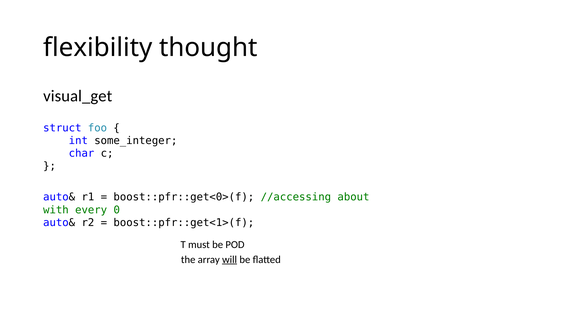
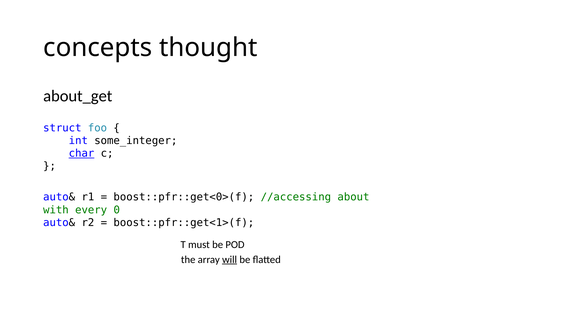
flexibility: flexibility -> concepts (98, 48)
visual_get: visual_get -> about_get (78, 96)
char underline: none -> present (82, 153)
